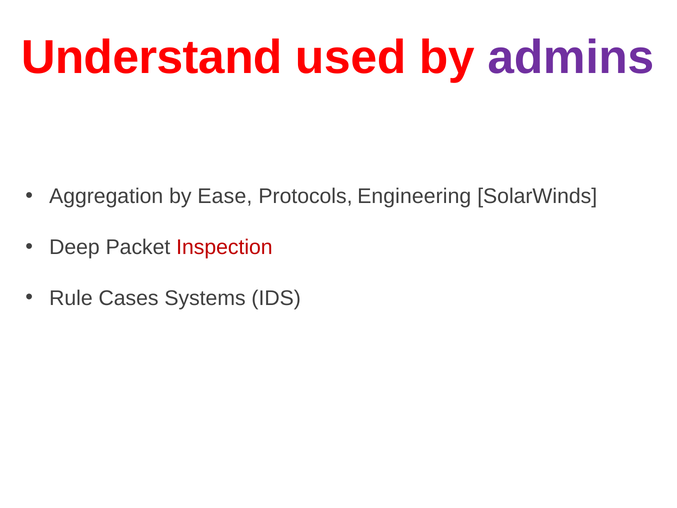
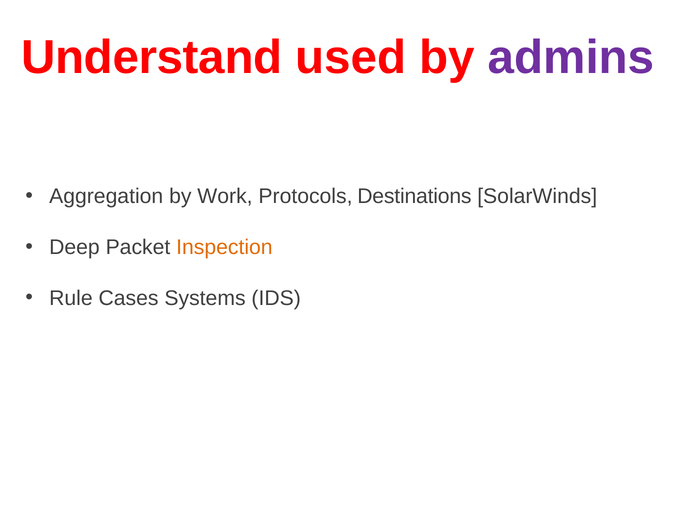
Ease: Ease -> Work (225, 196)
Engineering: Engineering -> Destinations (414, 196)
Inspection colour: red -> orange (224, 247)
